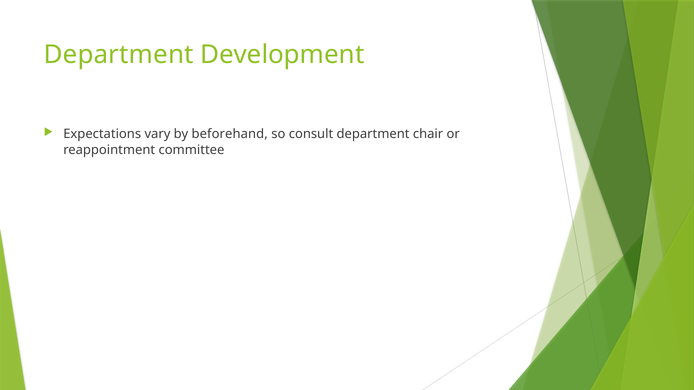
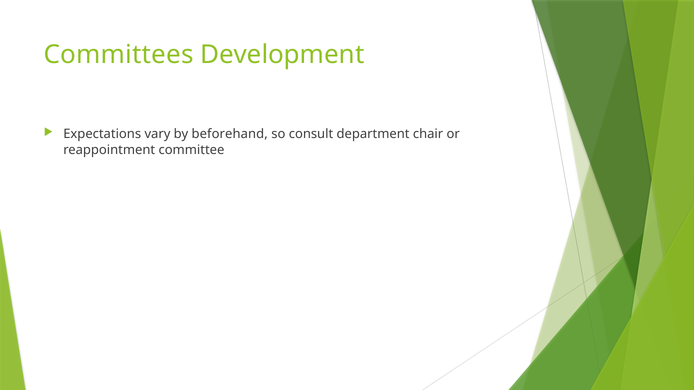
Department: Department -> Committees (119, 55)
